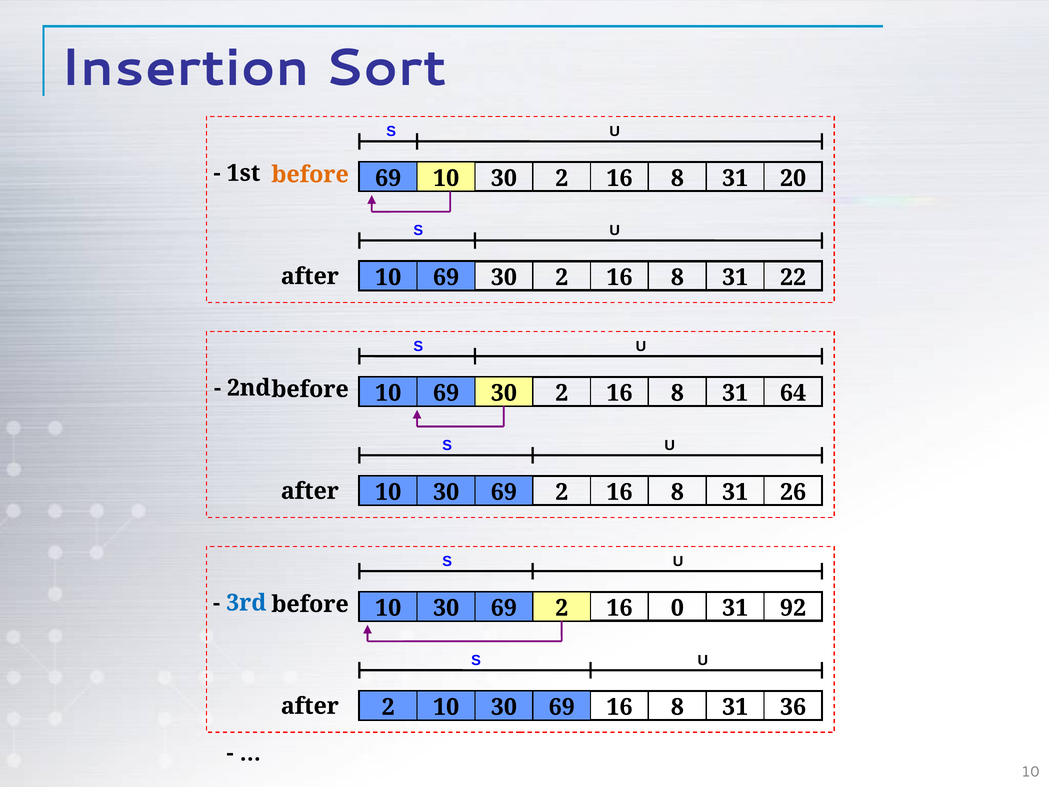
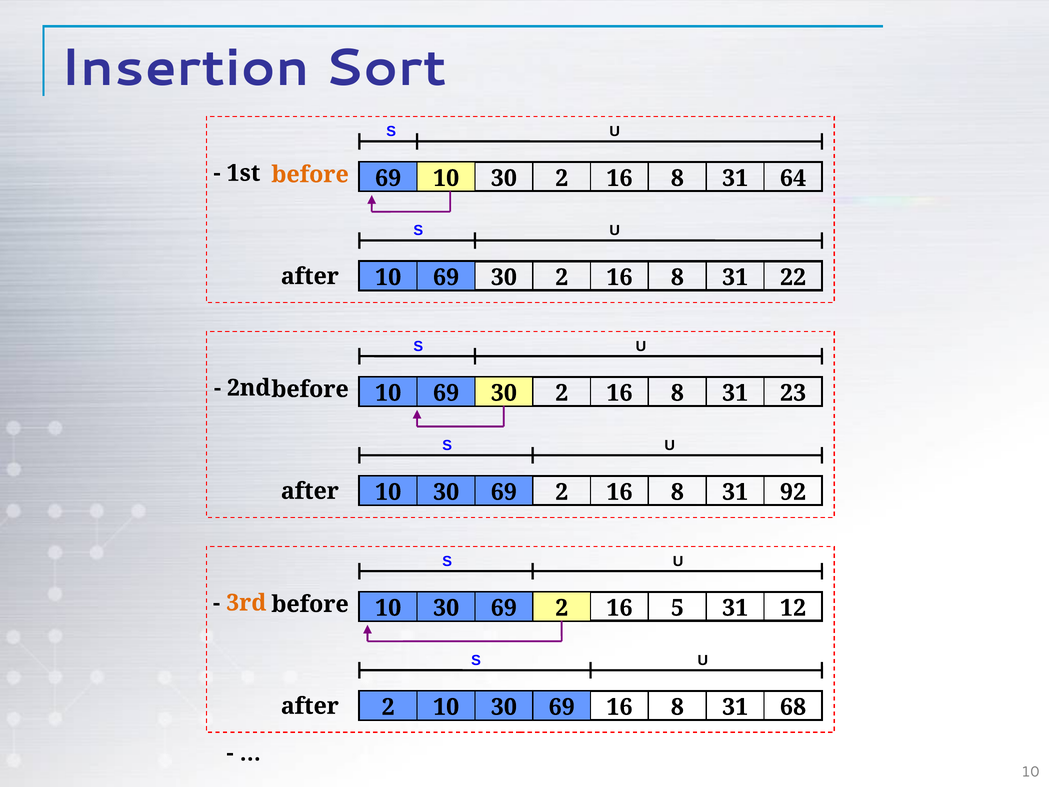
20: 20 -> 64 (793, 178)
64: 64 -> 23 (793, 393)
26: 26 -> 92 (793, 492)
3rd colour: blue -> orange (246, 603)
0: 0 -> 5 (677, 608)
92: 92 -> 12 (793, 608)
36: 36 -> 68 (793, 707)
